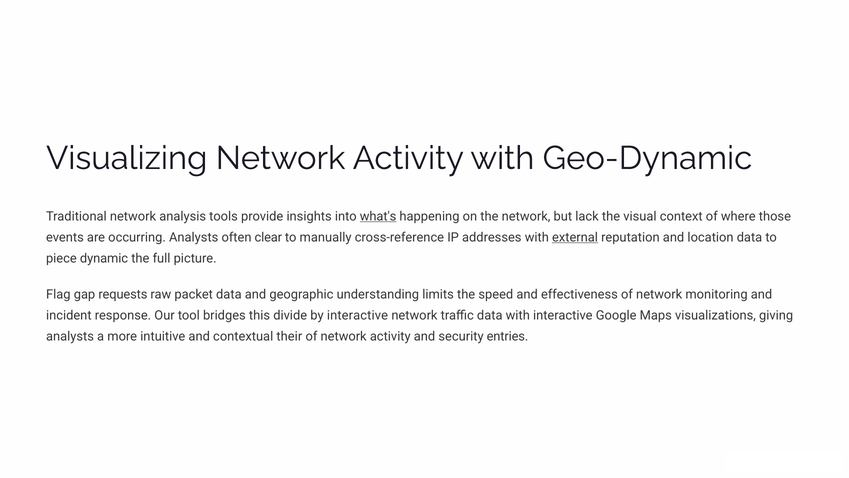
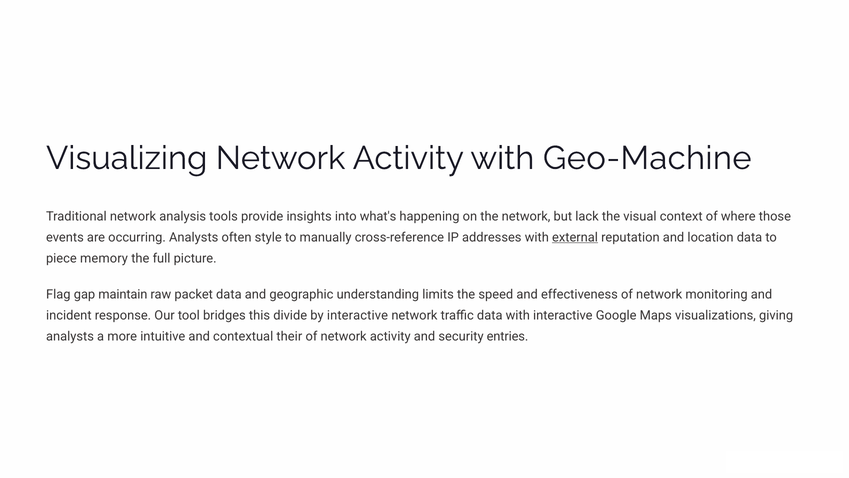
Geo-Dynamic: Geo-Dynamic -> Geo-Machine (647, 158)
what's underline: present -> none (378, 216)
clear: clear -> style (268, 237)
dynamic: dynamic -> memory (104, 258)
requests: requests -> maintain (123, 294)
